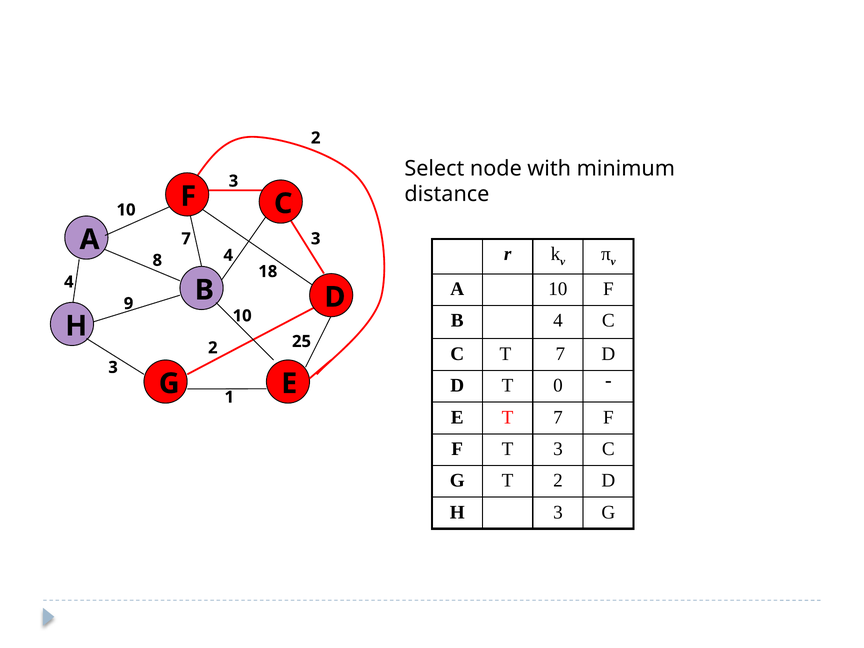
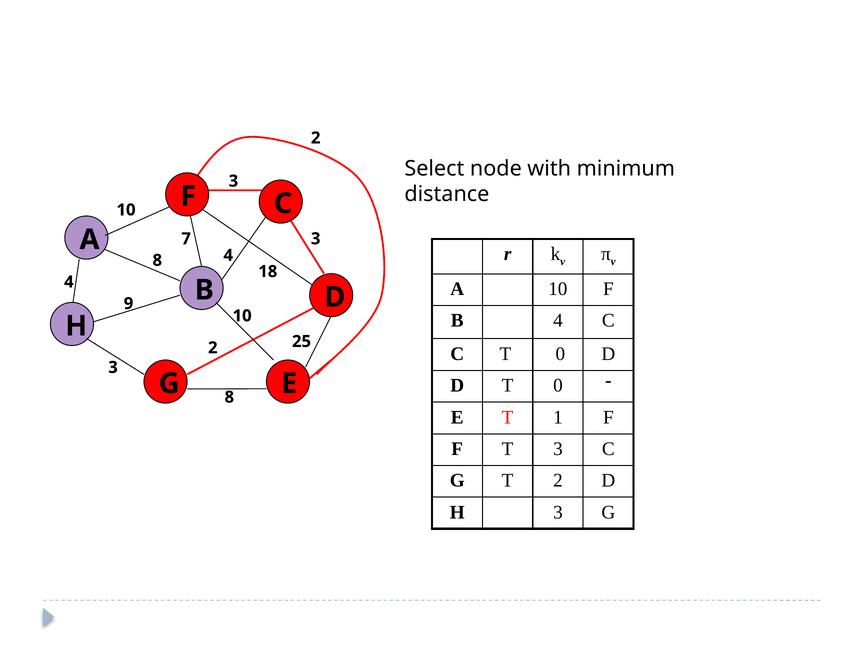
C T 7: 7 -> 0 (560, 354)
G 1: 1 -> 8 (229, 397)
E T 7: 7 -> 1 (558, 417)
